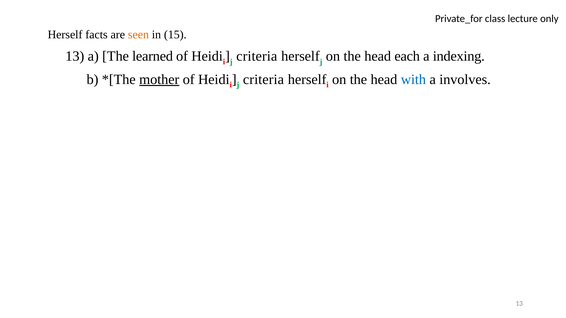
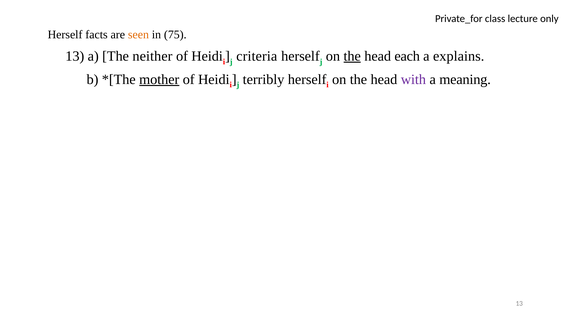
15: 15 -> 75 (175, 35)
learned: learned -> neither (152, 56)
the underline: none -> present (352, 56)
indexing: indexing -> explains (459, 56)
criteria: criteria -> terribly (264, 80)
with colour: blue -> purple (413, 80)
involves: involves -> meaning (465, 80)
